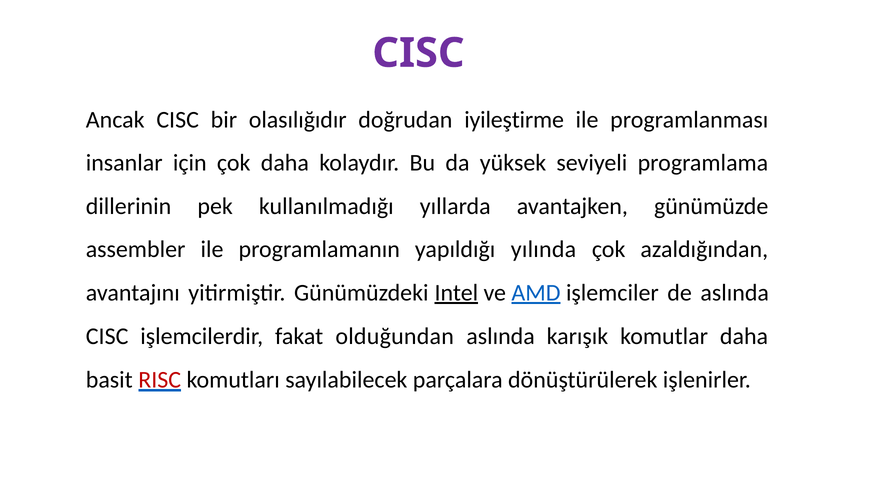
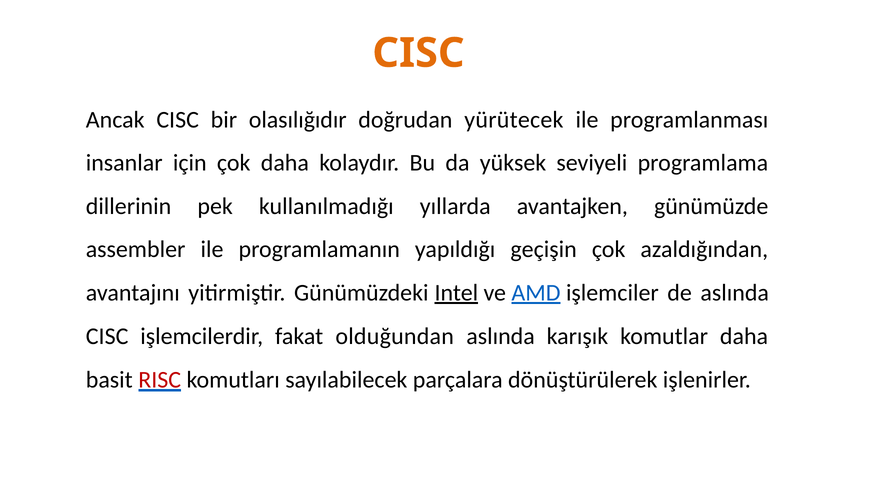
CISC colour: purple -> orange (418, 53)
iyileştirme: iyileştirme -> yürütecek (514, 120)
yılında: yılında -> geçişin (544, 249)
